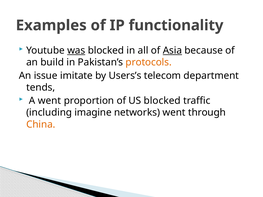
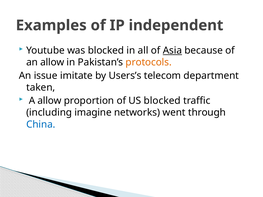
functionality: functionality -> independent (176, 25)
was underline: present -> none (76, 51)
an build: build -> allow (52, 62)
tends: tends -> taken (41, 88)
A went: went -> allow (50, 101)
China colour: orange -> blue (41, 125)
